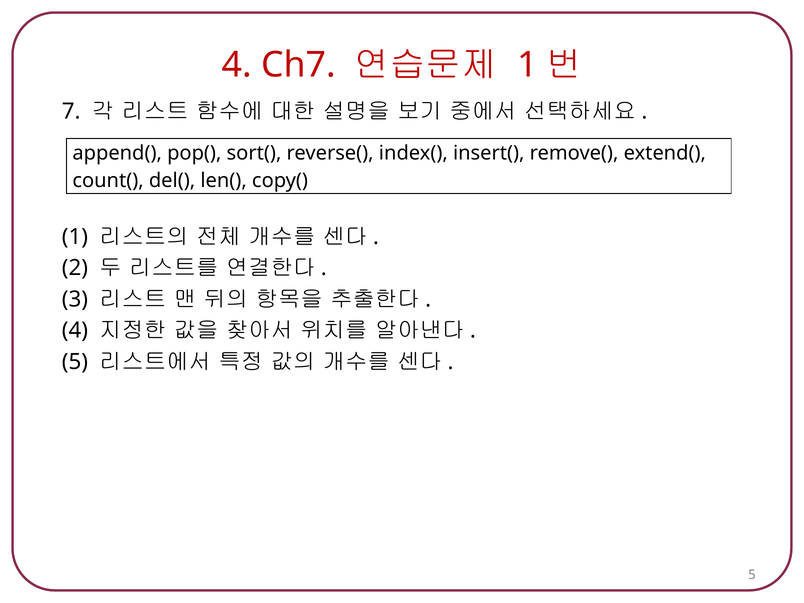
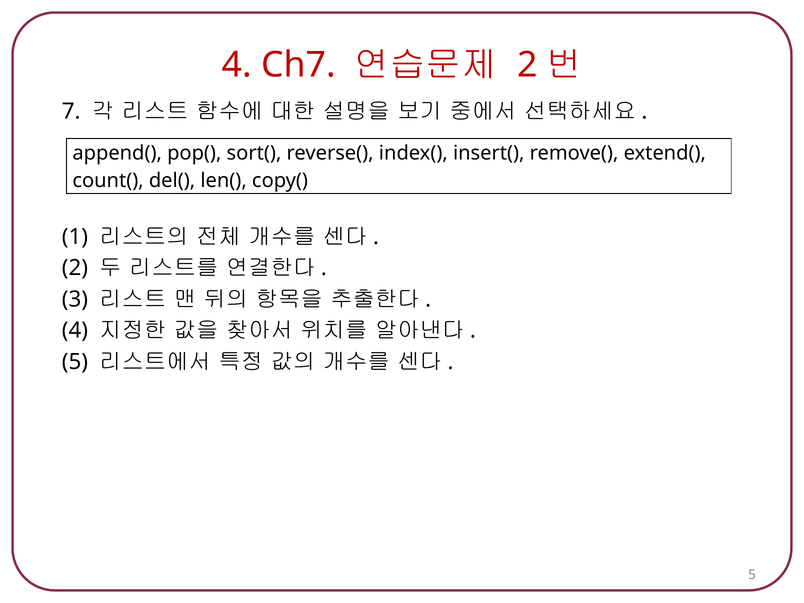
1: 1 -> 2 (528, 65)
